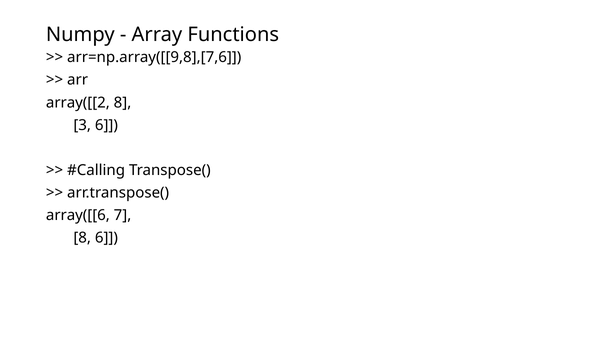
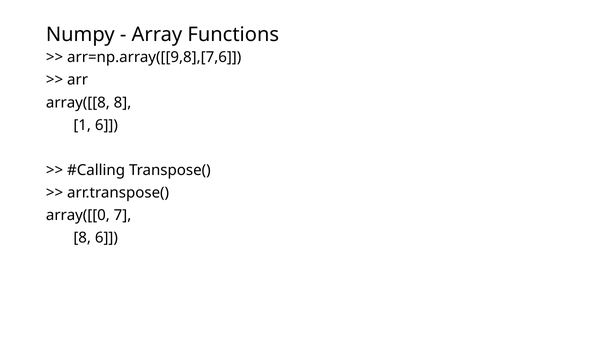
array([[2: array([[2 -> array([[8 (78, 103)
3: 3 -> 1 (82, 125)
array([[6: array([[6 -> array([[0 (78, 215)
